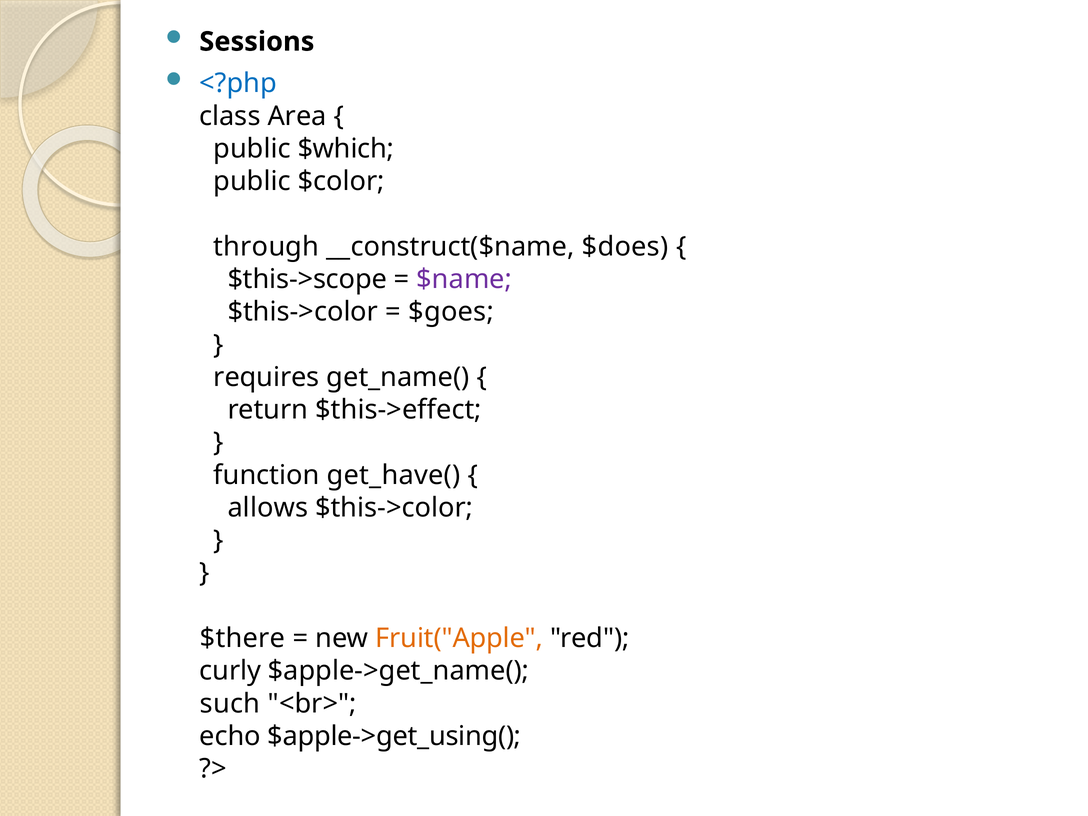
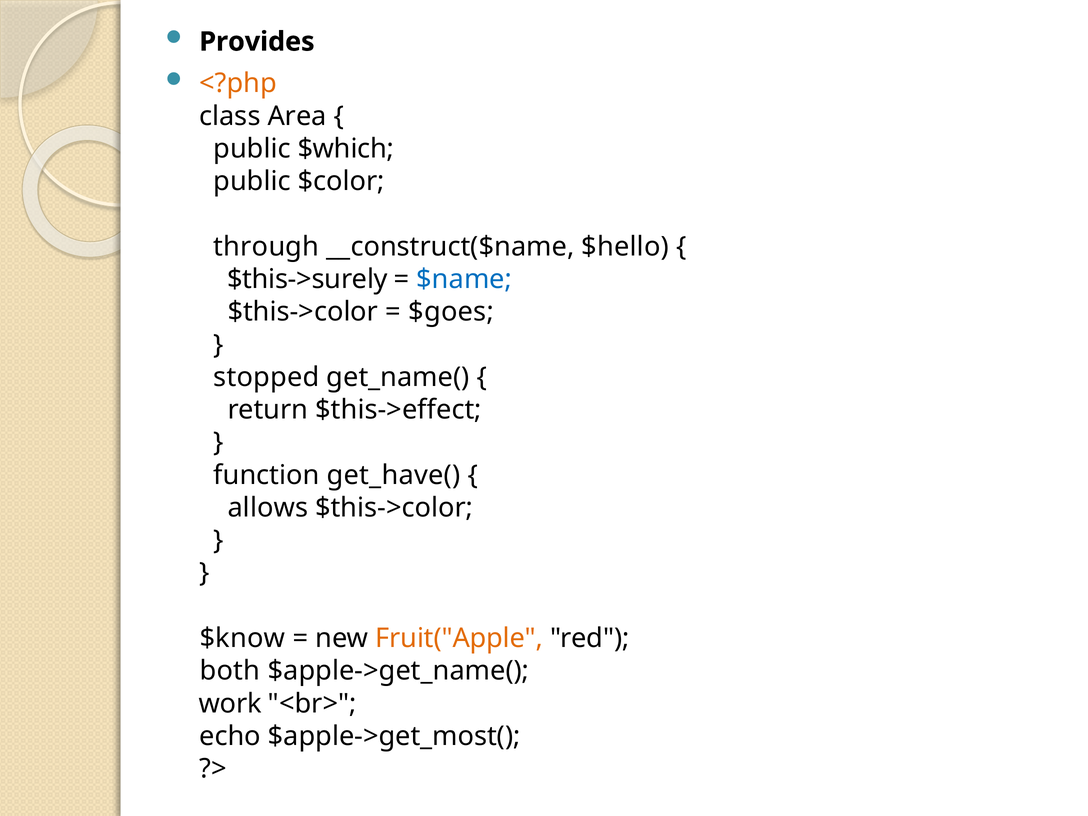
Sessions: Sessions -> Provides (257, 42)
<?php colour: blue -> orange (238, 83)
$does: $does -> $hello (625, 247)
$this->scope: $this->scope -> $this->surely (307, 279)
$name colour: purple -> blue (464, 279)
requires: requires -> stopped (266, 377)
$there: $there -> $know (242, 638)
curly: curly -> both (230, 671)
such: such -> work (230, 704)
$apple->get_using(: $apple->get_using( -> $apple->get_most( (394, 736)
